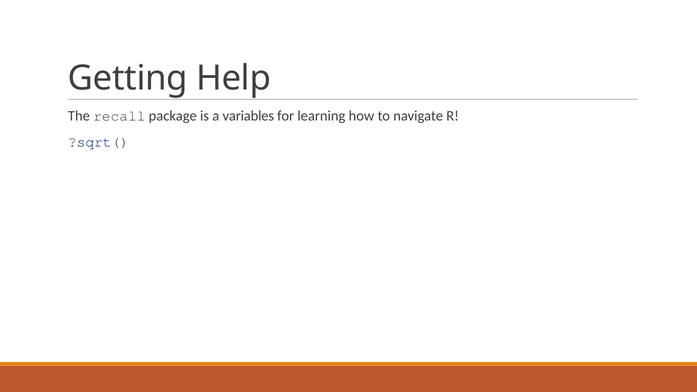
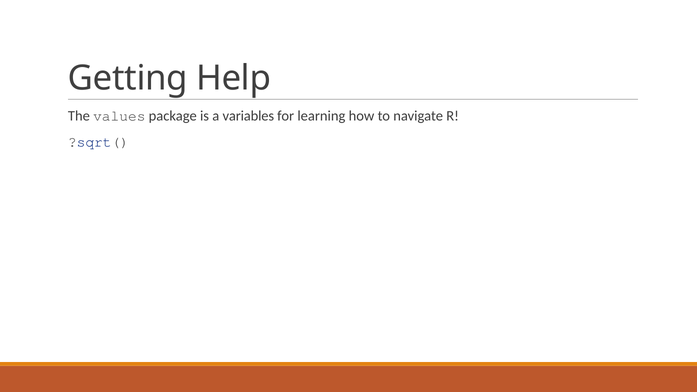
recall: recall -> values (119, 116)
